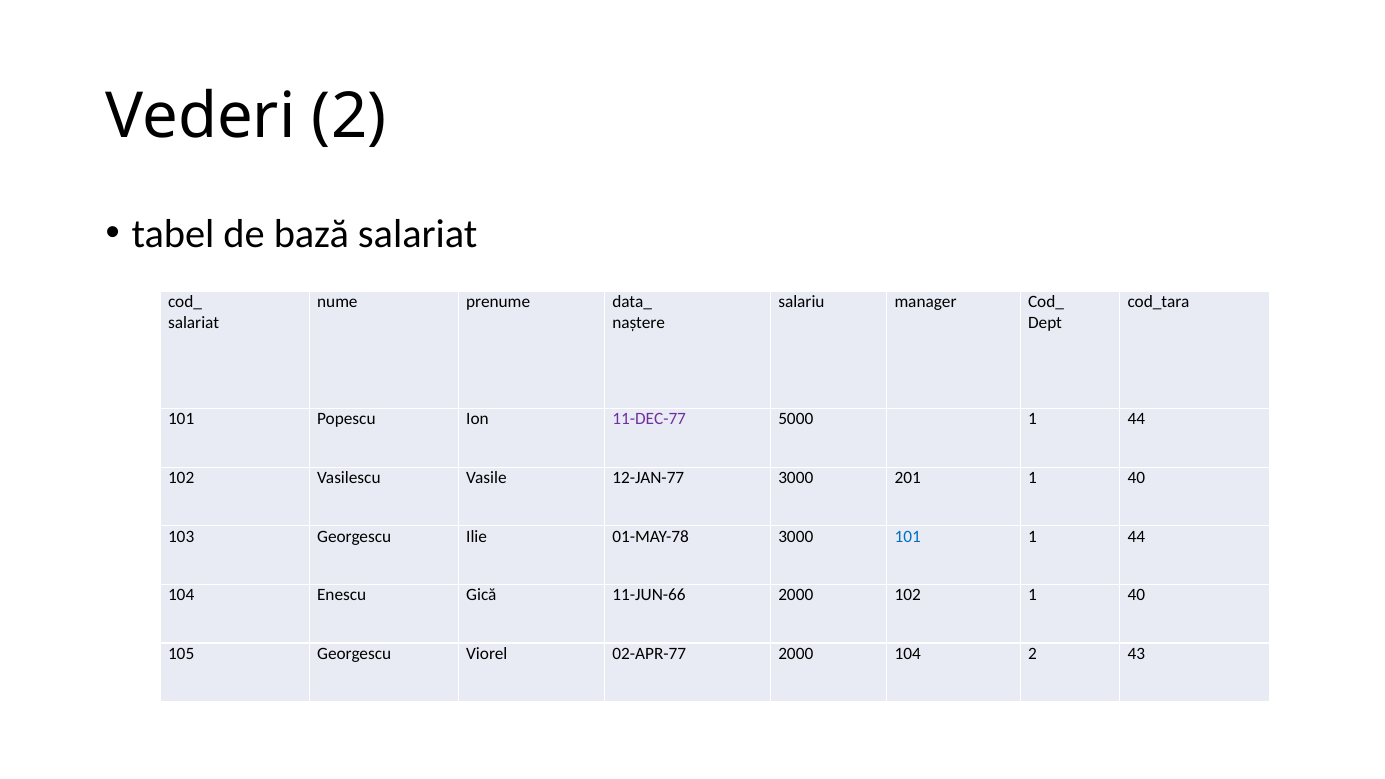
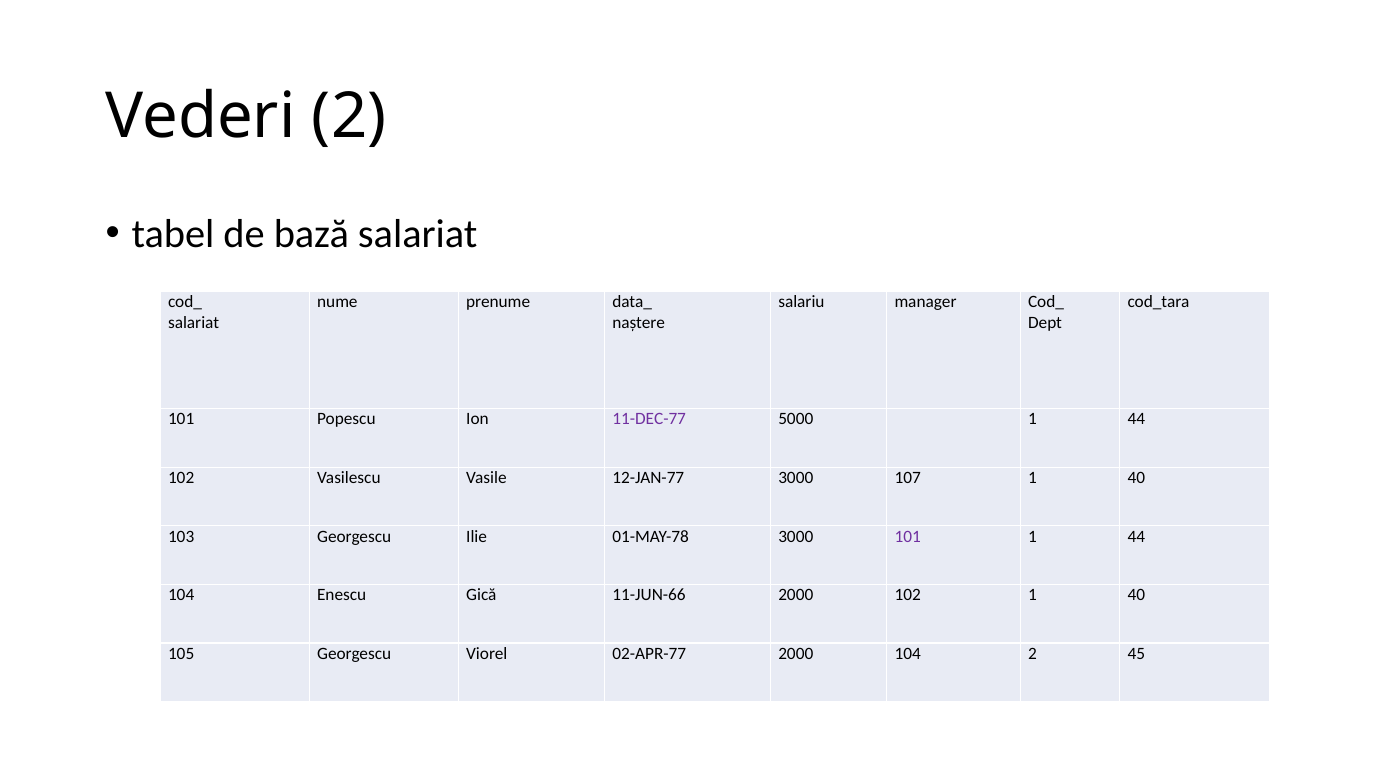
201: 201 -> 107 (908, 478)
101 colour: blue -> purple (908, 536)
43: 43 -> 45 (1136, 654)
